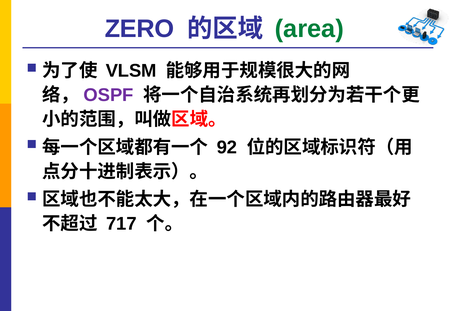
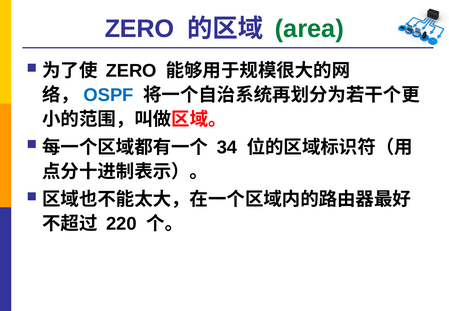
VLSM: VLSM -> ZERO (131, 71)
OSPF colour: purple -> blue (109, 95)
92: 92 -> 34 (227, 147)
717: 717 -> 220 (121, 224)
